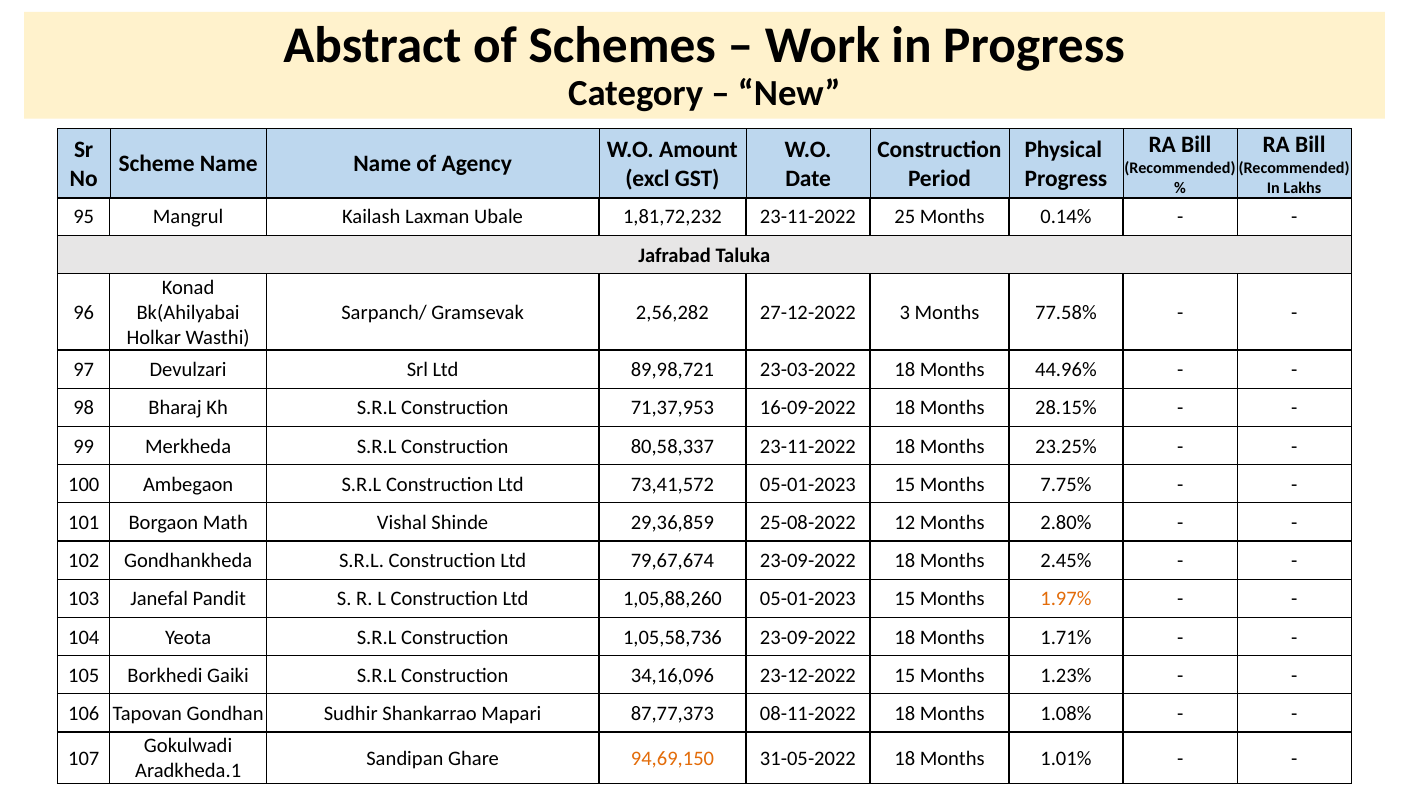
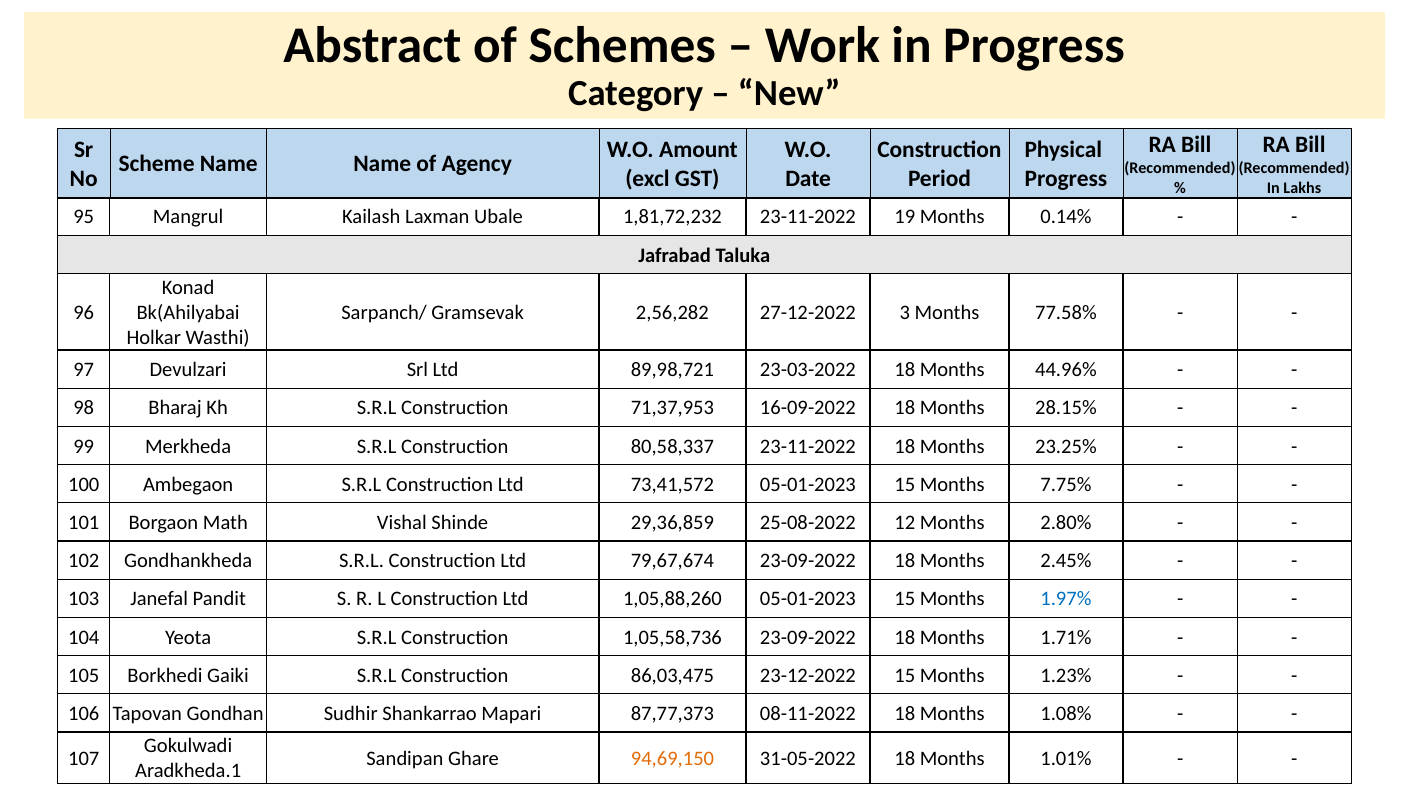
25: 25 -> 19 (905, 217)
1.97% colour: orange -> blue (1066, 599)
34,16,096: 34,16,096 -> 86,03,475 (672, 675)
